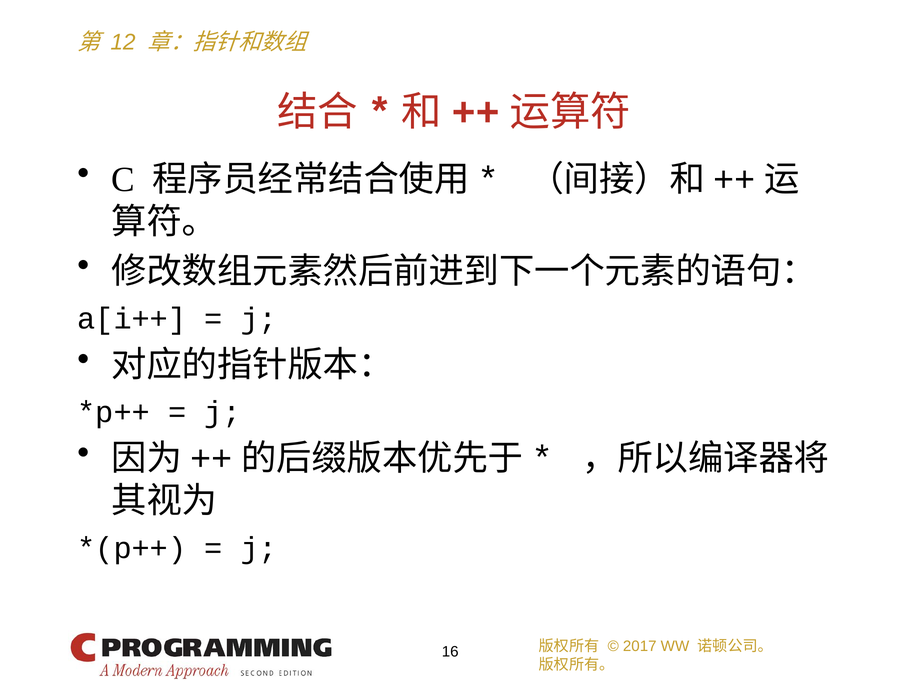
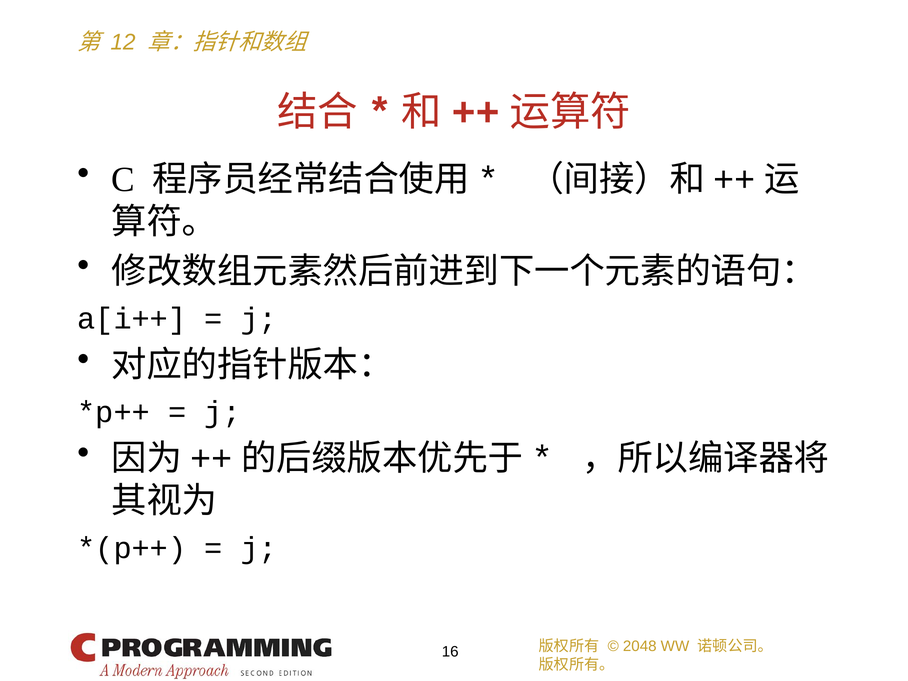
2017: 2017 -> 2048 (640, 646)
